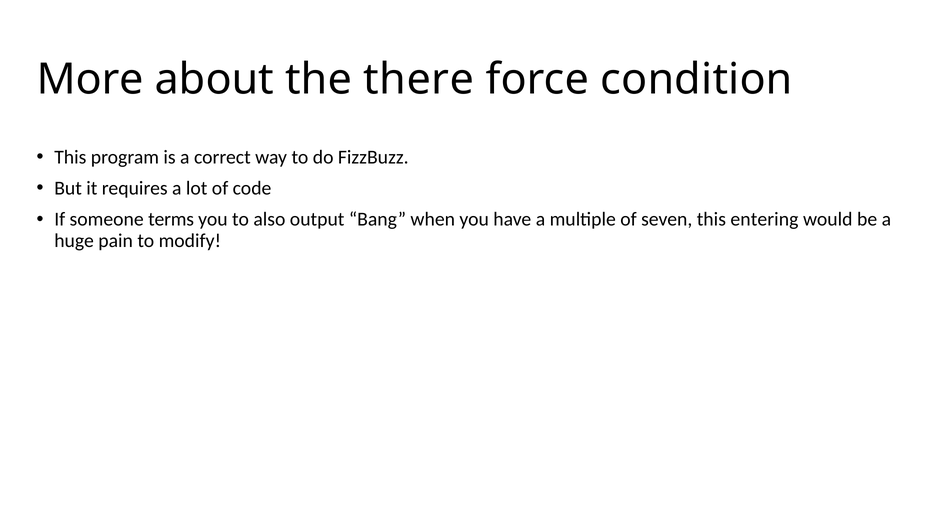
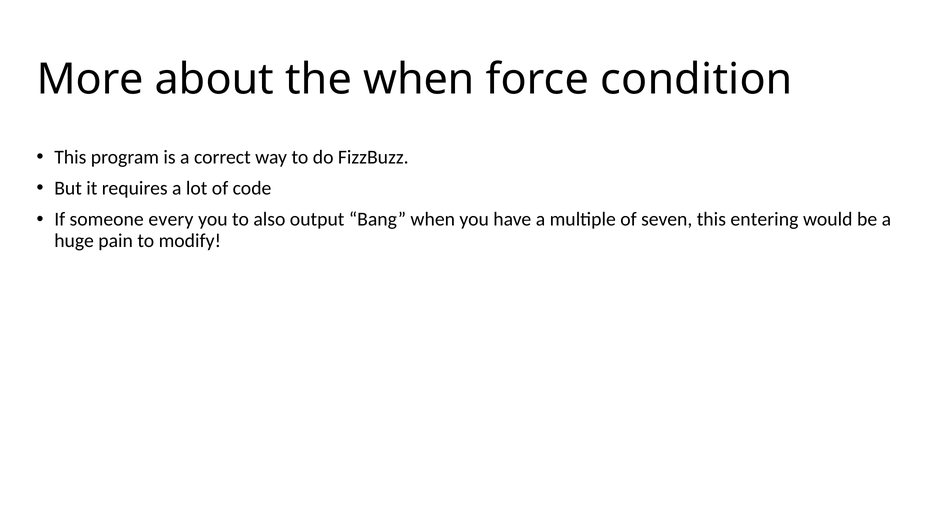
the there: there -> when (419, 79)
terms: terms -> every (171, 219)
